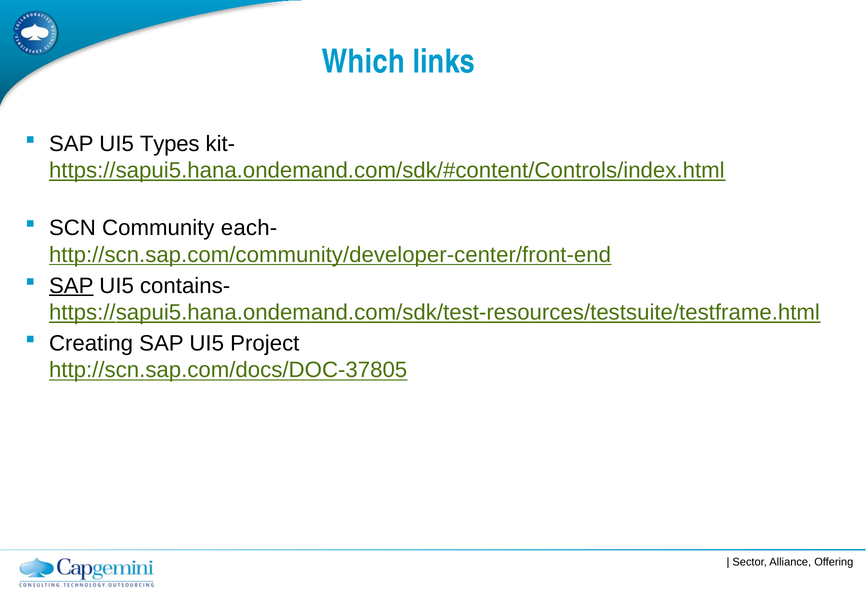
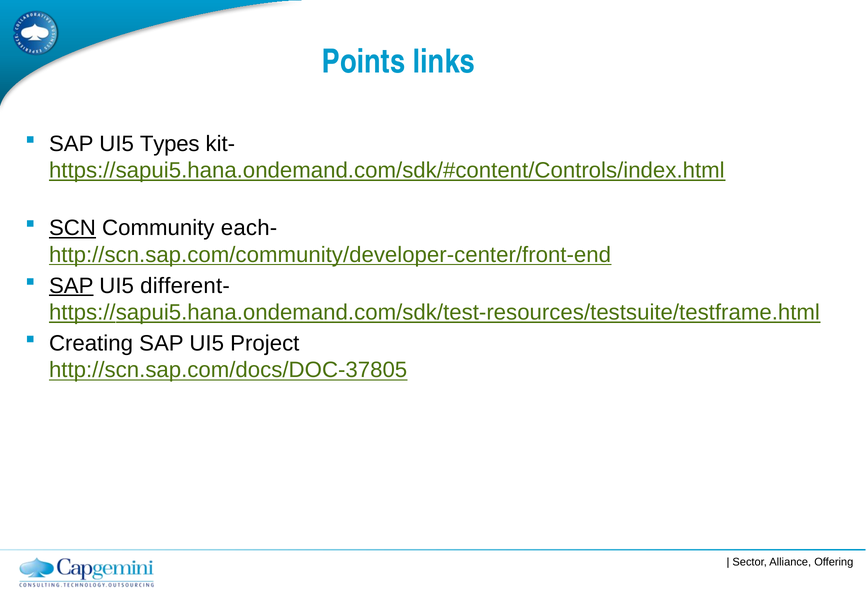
Which: Which -> Points (364, 62)
SCN underline: none -> present (72, 228)
contains-: contains- -> different- (185, 286)
